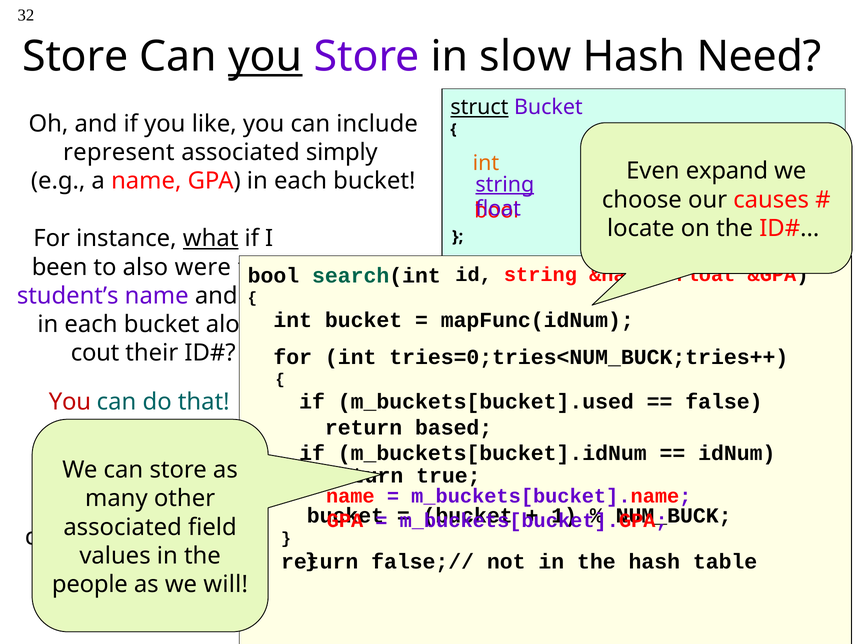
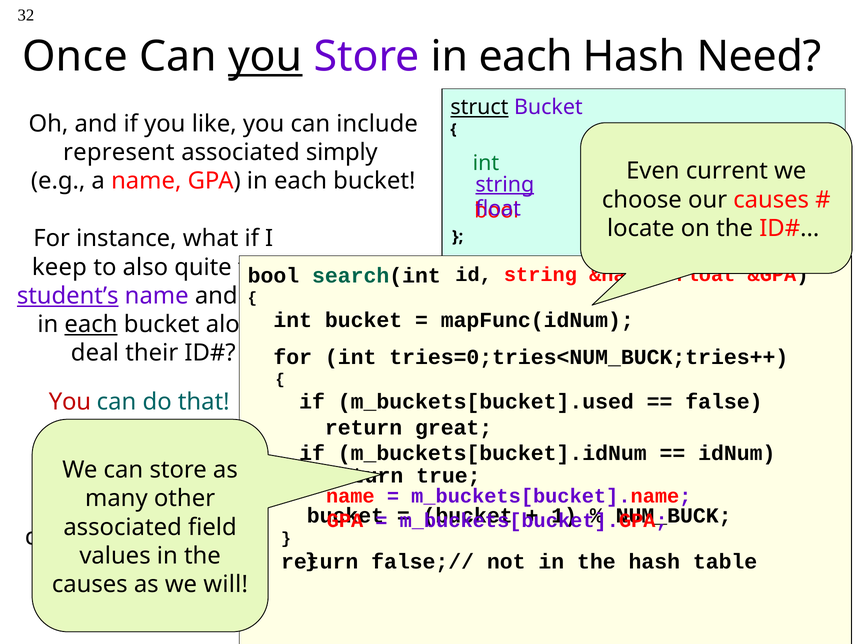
Store: Store -> Once (75, 57)
Store in slow: slow -> each (526, 57)
int colour: orange -> green (486, 163)
expand: expand -> current (727, 171)
what underline: present -> none (211, 238)
been: been -> keep (59, 267)
were: were -> quite (203, 267)
student’s underline: none -> present (68, 296)
each underline: none -> present (91, 324)
cout: cout -> deal (95, 353)
based: based -> great (454, 427)
people: people -> causes (90, 584)
